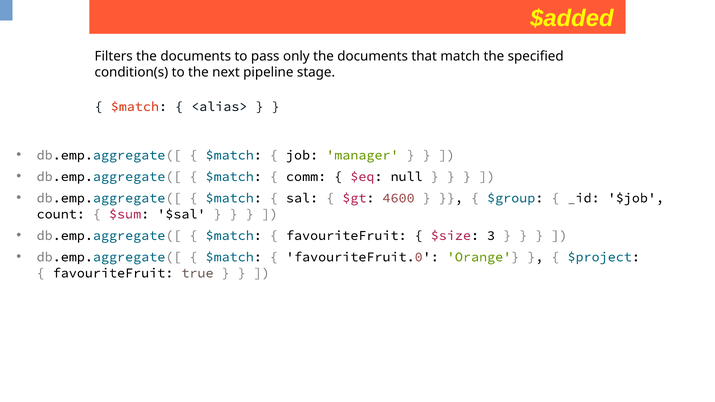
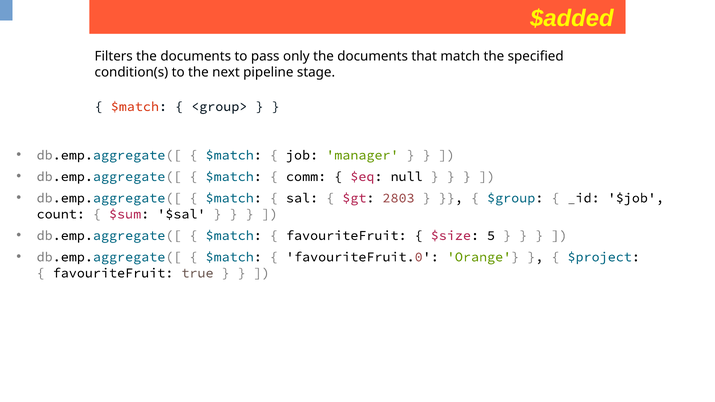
<alias>: <alias> -> <group> (219, 107)
4600: 4600 -> 2803 (399, 198)
3: 3 -> 5 (491, 236)
